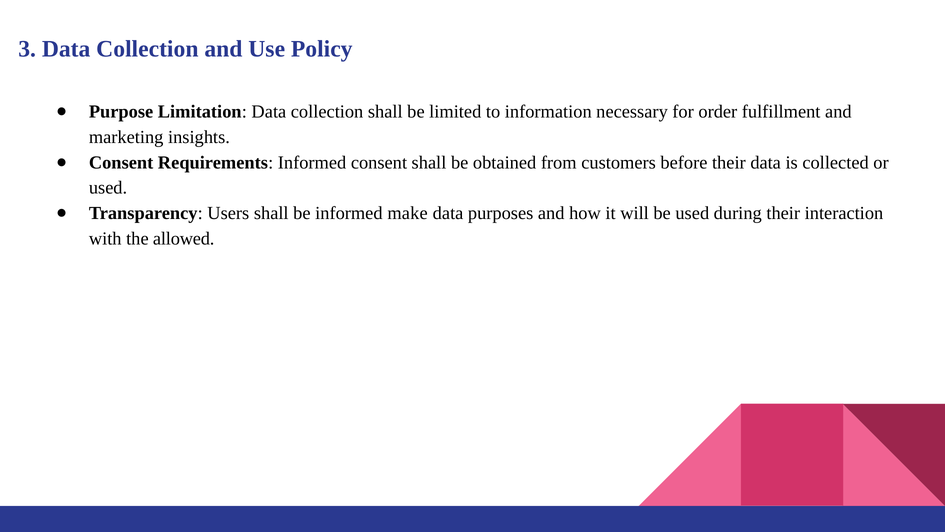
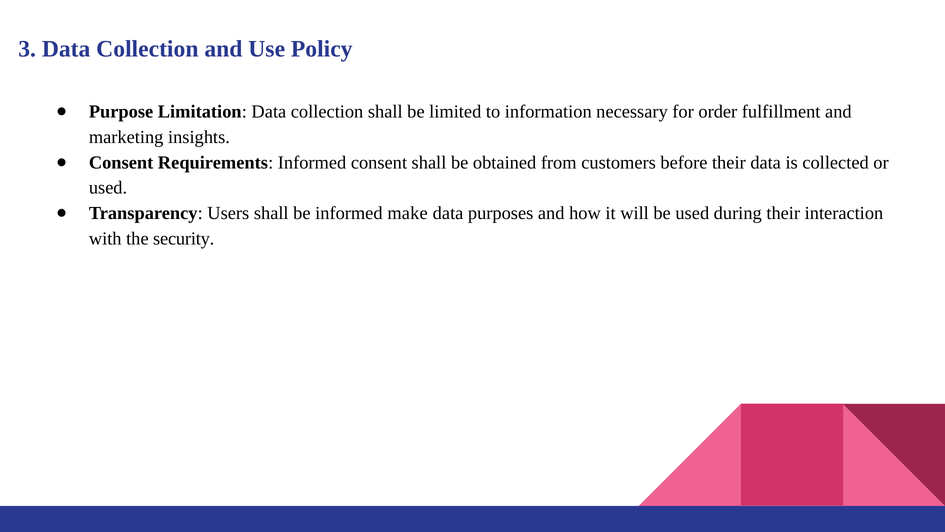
allowed: allowed -> security (184, 239)
